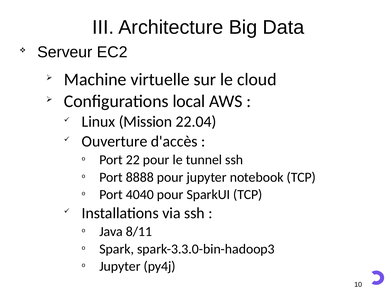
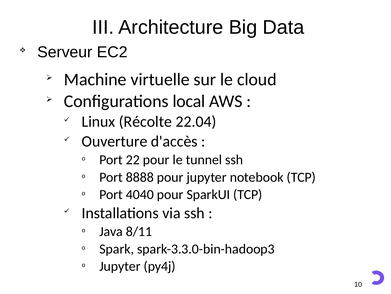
Mission: Mission -> Récolte (145, 121)
